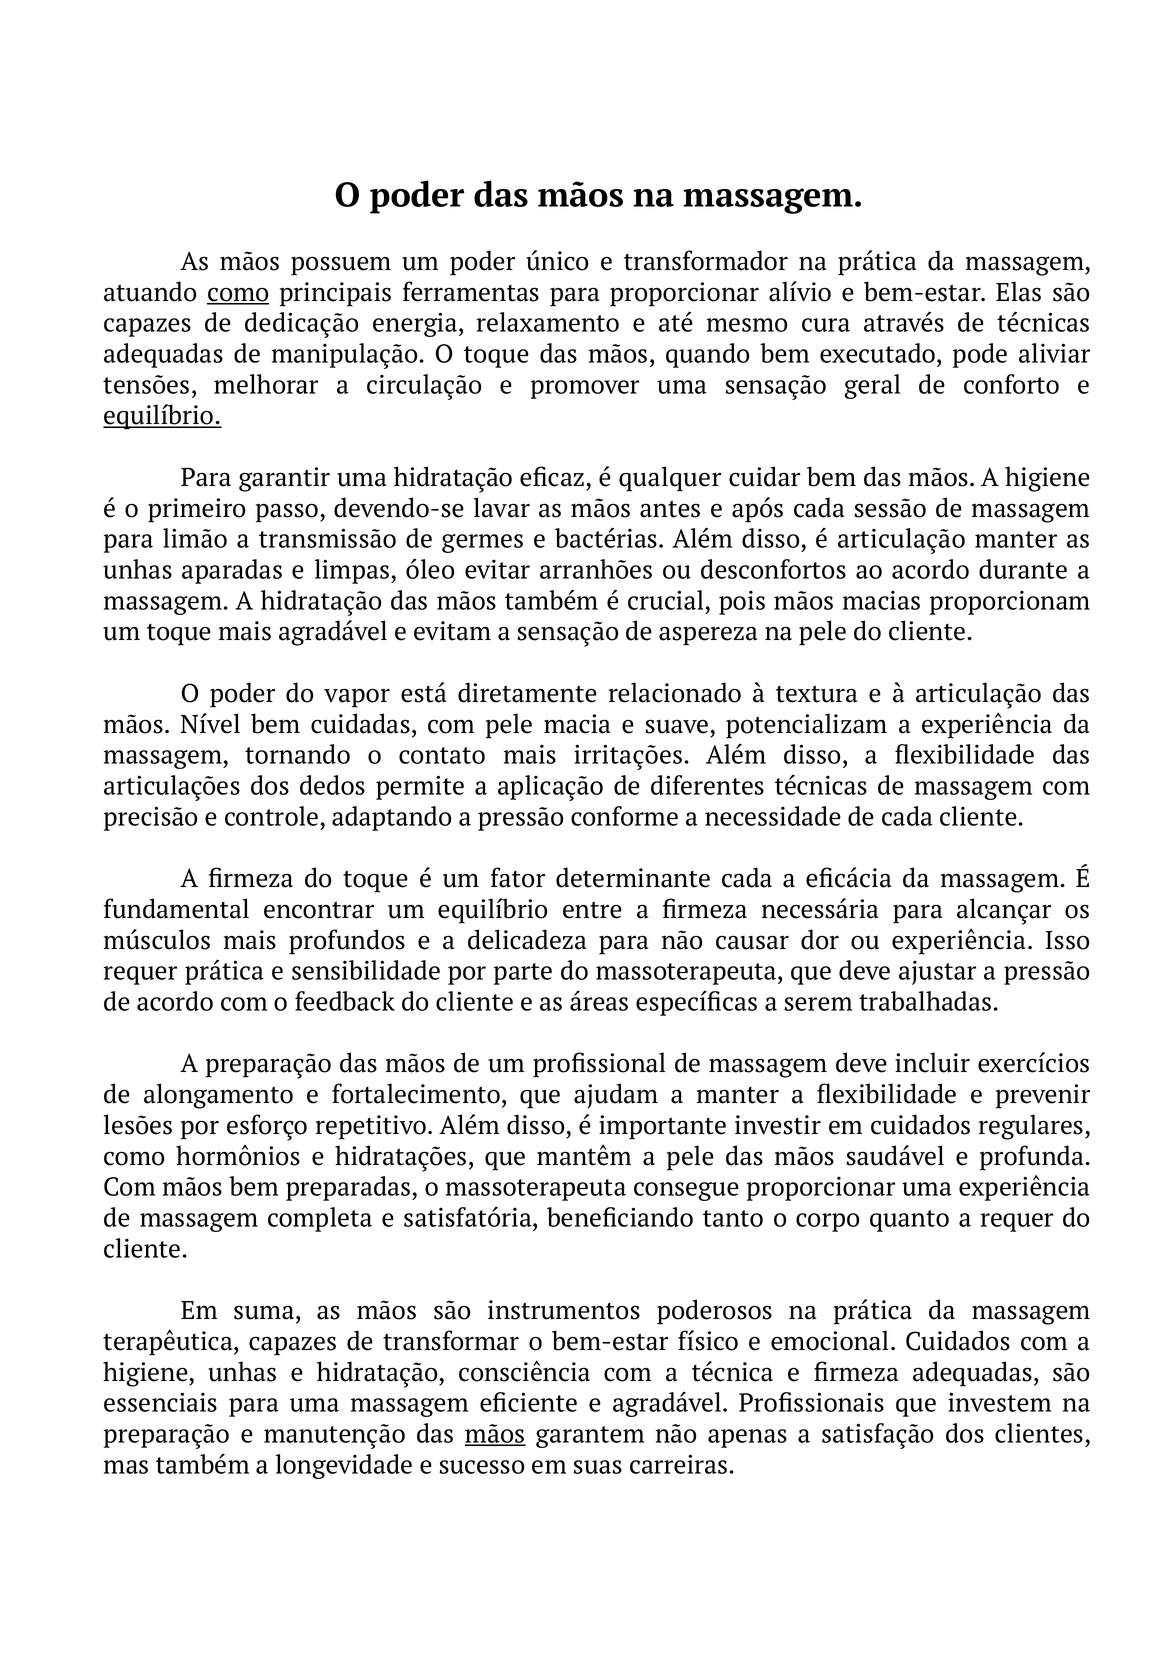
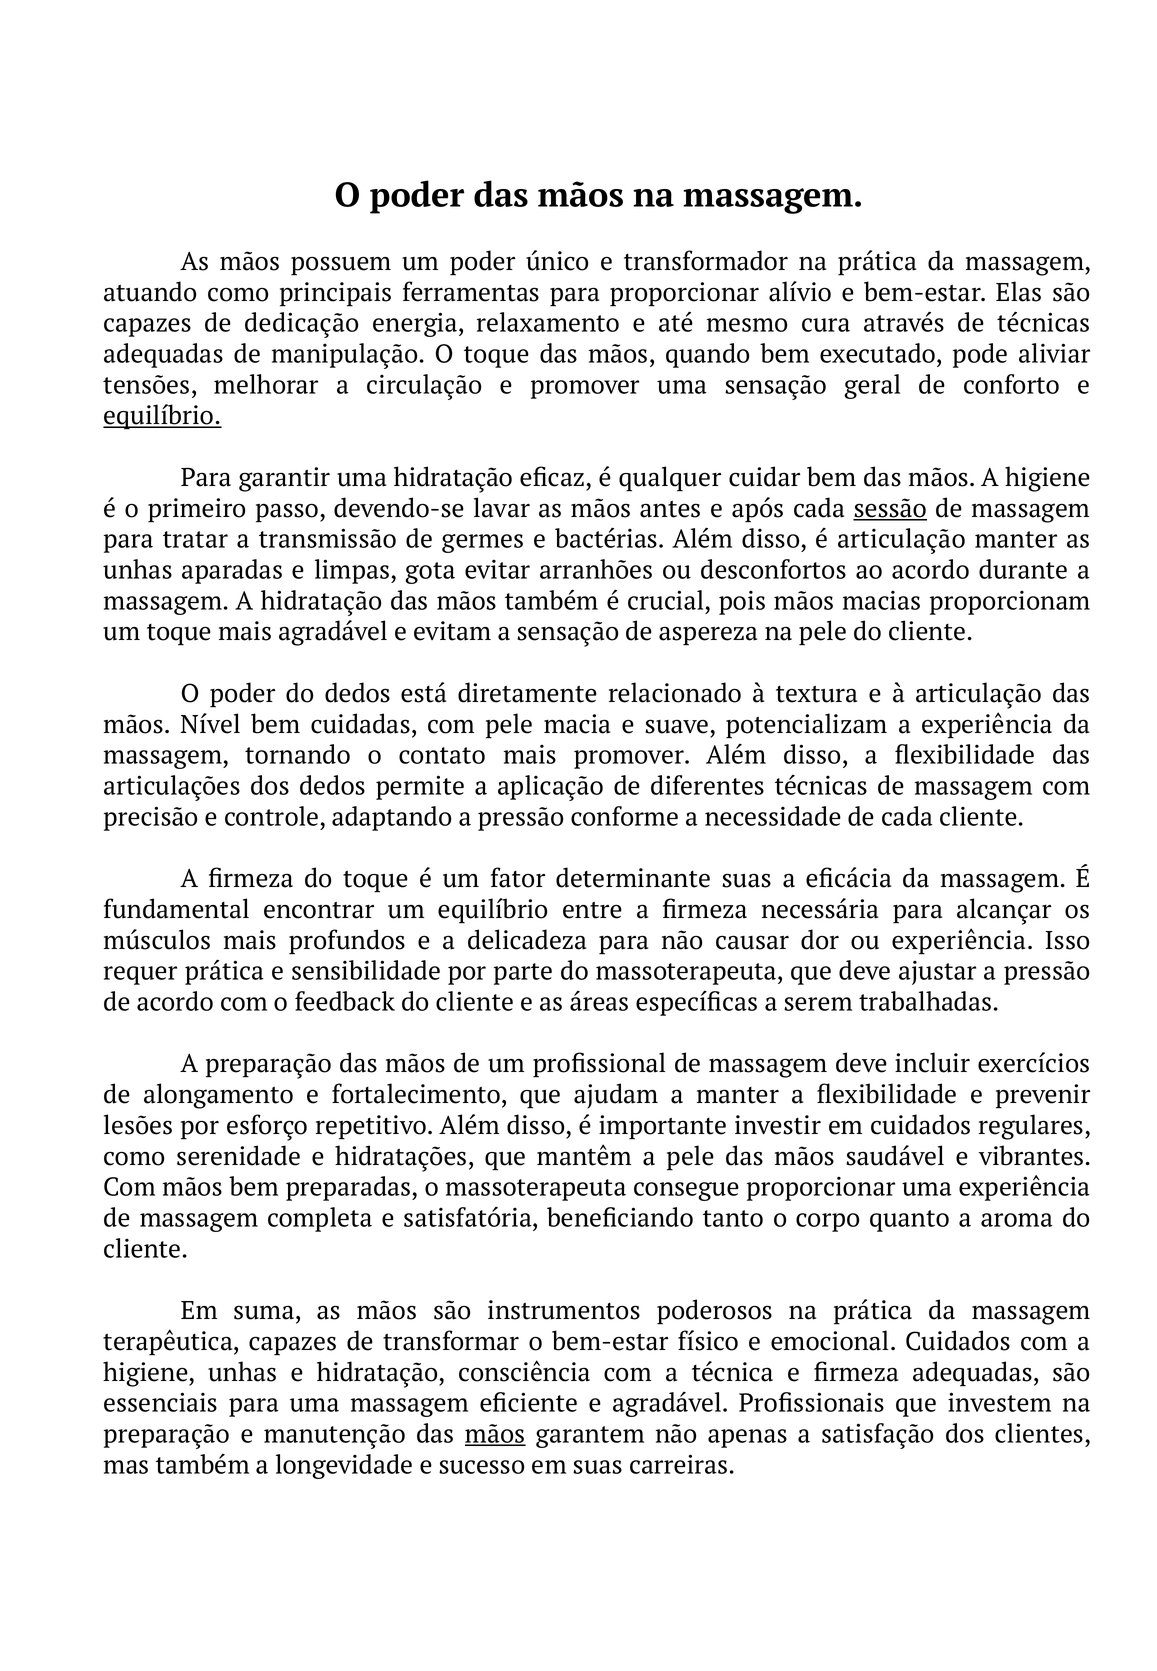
como underline: present -> none (238, 293)
sessão underline: none -> present (890, 508)
limão: limão -> tratar (195, 539)
óleo: óleo -> gota (431, 570)
do vapor: vapor -> dedos (358, 694)
mais irritações: irritações -> promover (632, 755)
determinante cada: cada -> suas (747, 879)
hormônios: hormônios -> serenidade (239, 1156)
profunda: profunda -> vibrantes (1035, 1156)
a requer: requer -> aroma (1017, 1218)
